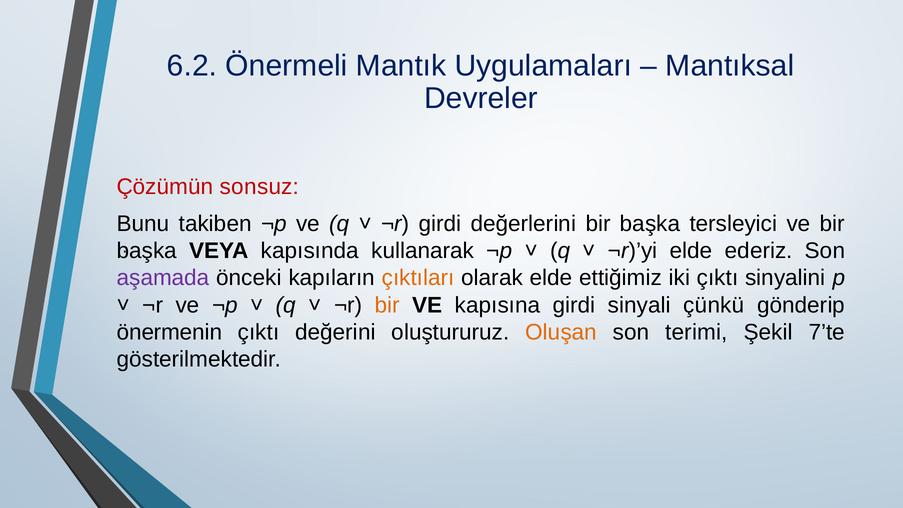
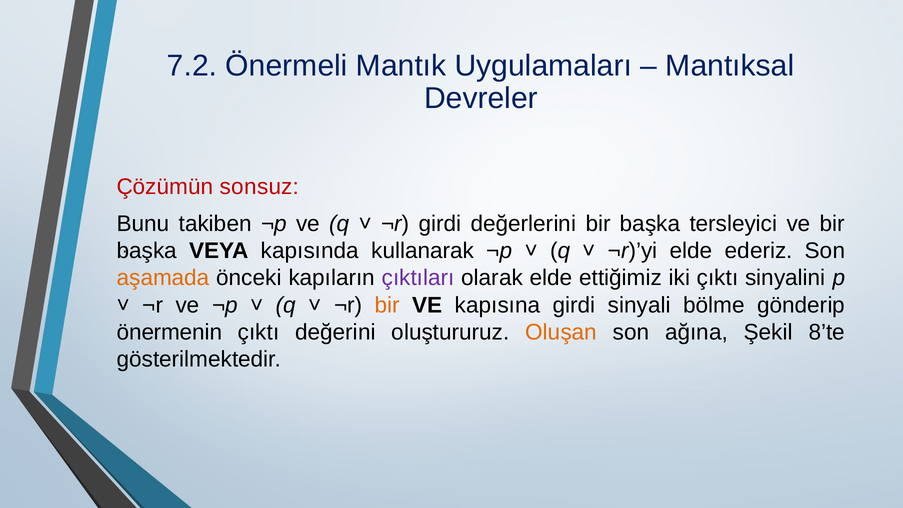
6.2: 6.2 -> 7.2 (192, 66)
aşamada colour: purple -> orange (163, 278)
çıktıları colour: orange -> purple (418, 278)
çünkü: çünkü -> bölme (714, 305)
terimi: terimi -> ağına (696, 332)
7’te: 7’te -> 8’te (827, 332)
